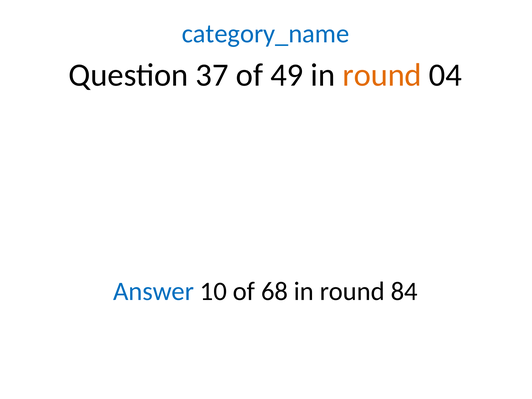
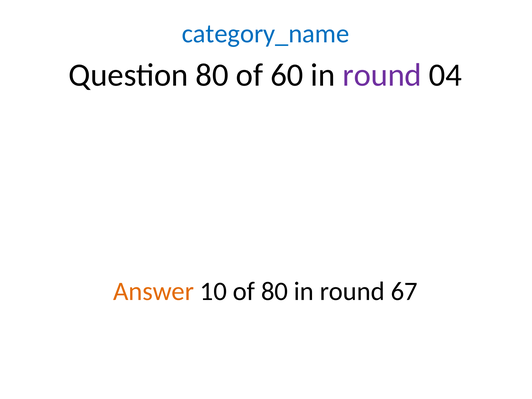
Question 37: 37 -> 80 (212, 75)
49: 49 -> 60 (287, 75)
round colour: orange -> purple (382, 75)
Answer colour: blue -> orange (154, 291)
of 68: 68 -> 80 (275, 291)
84: 84 -> 67 (404, 291)
